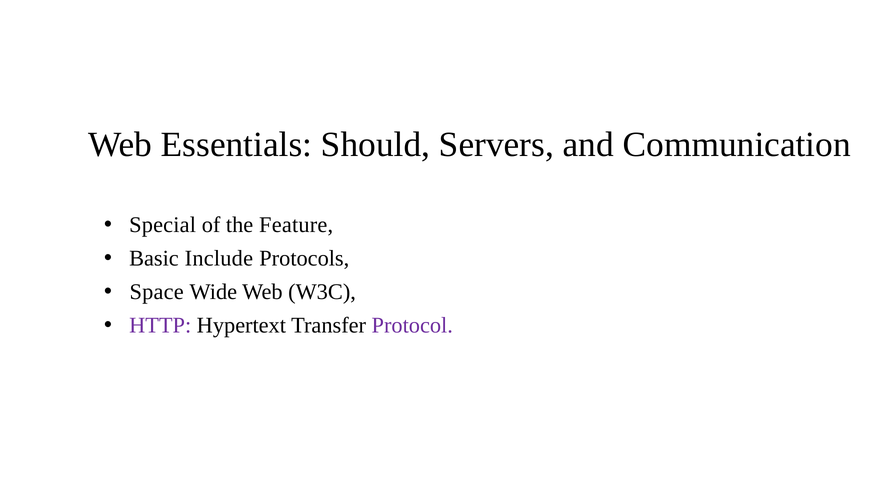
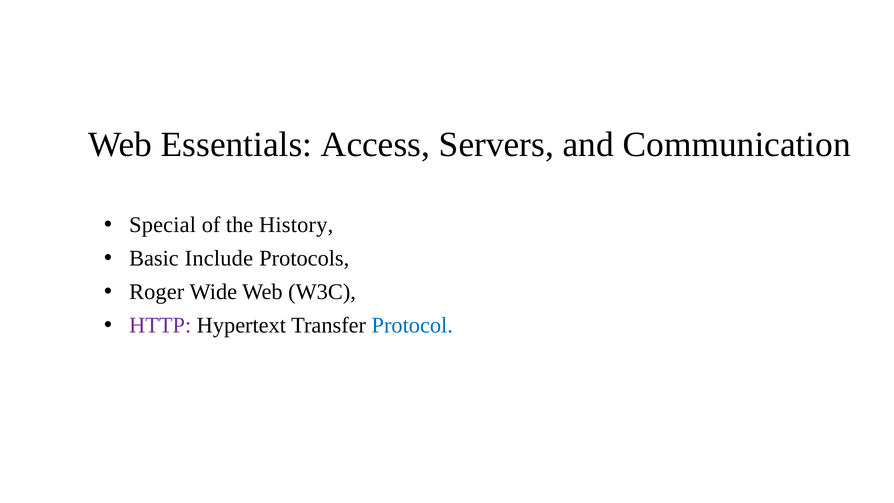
Should: Should -> Access (376, 144)
Feature: Feature -> History (296, 225)
Space: Space -> Roger (157, 292)
Protocol colour: purple -> blue (412, 325)
